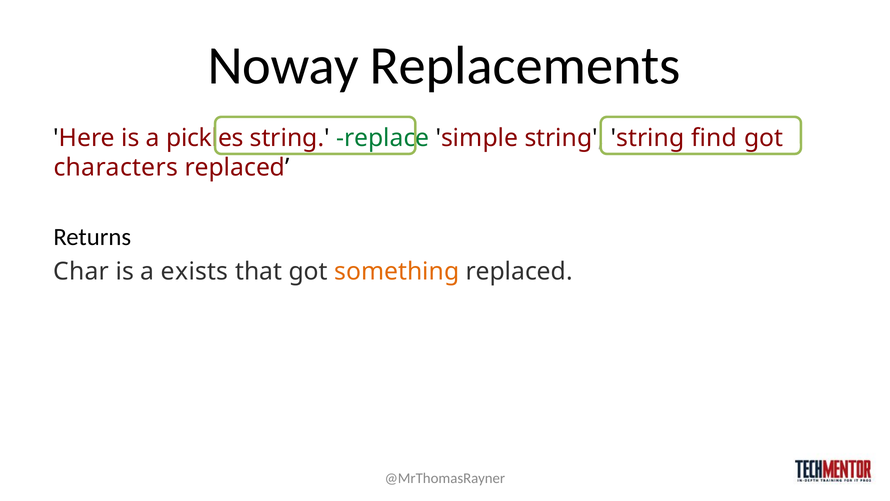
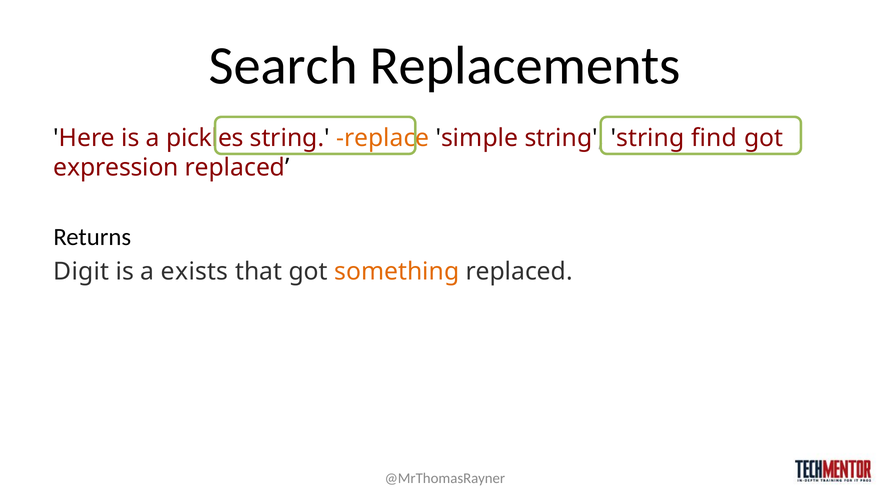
Noway: Noway -> Search (283, 66)
replace colour: green -> orange (383, 138)
characters: characters -> expression (116, 168)
Char: Char -> Digit (81, 272)
